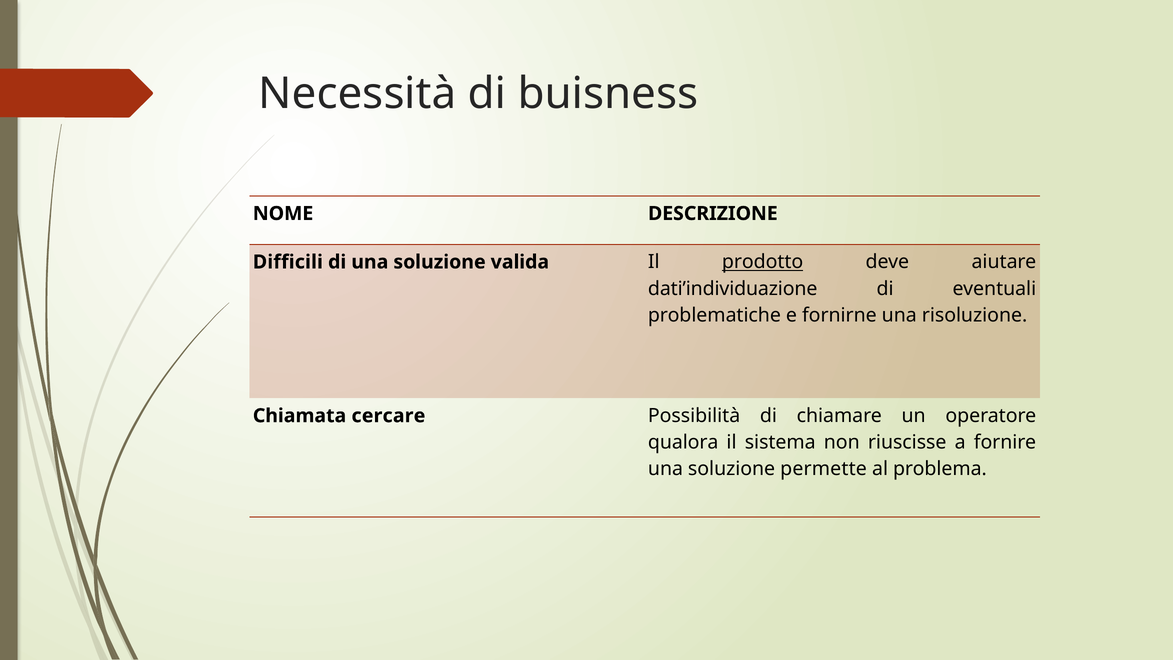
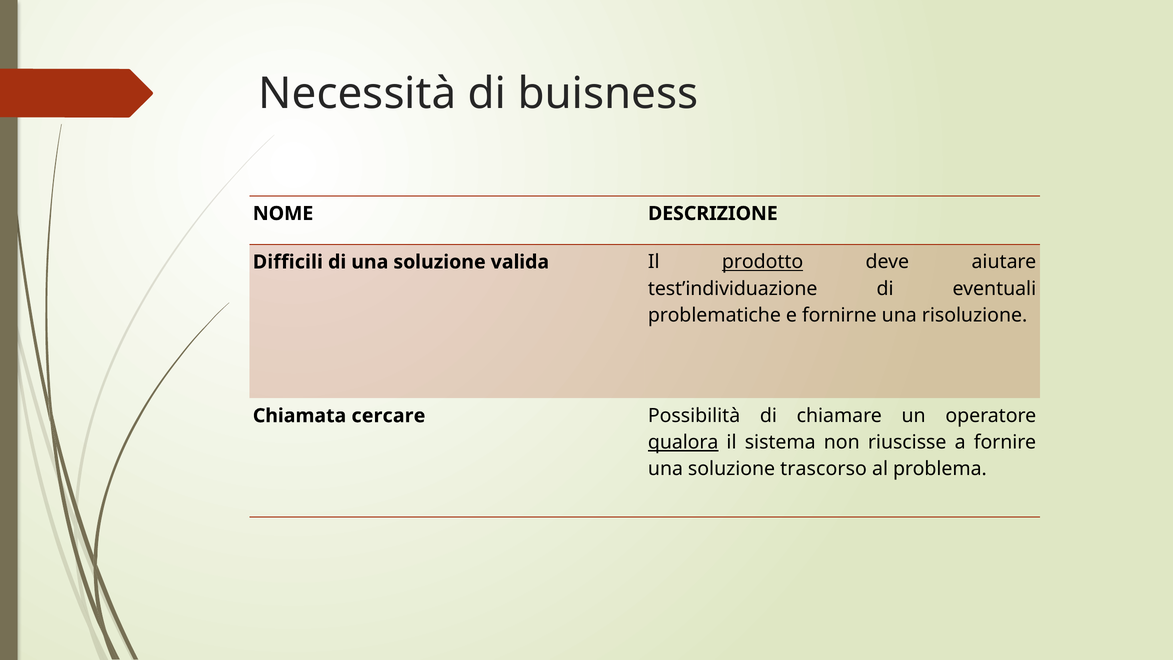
dati’individuazione: dati’individuazione -> test’individuazione (733, 288)
qualora underline: none -> present (683, 442)
permette: permette -> trascorso (824, 469)
